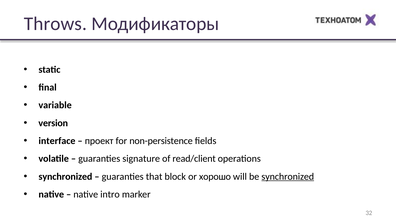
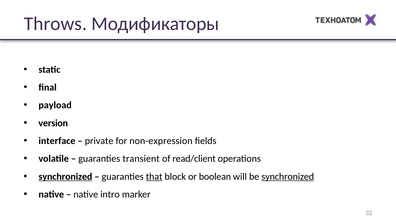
variable: variable -> payload (55, 105)
проект: проект -> private (99, 141)
non-persistence: non-persistence -> non-expression (161, 141)
signature: signature -> transient (141, 159)
synchronized underline: none -> present (65, 176)
that underline: none -> present (154, 176)
хорошо: хорошо -> boolean (215, 176)
